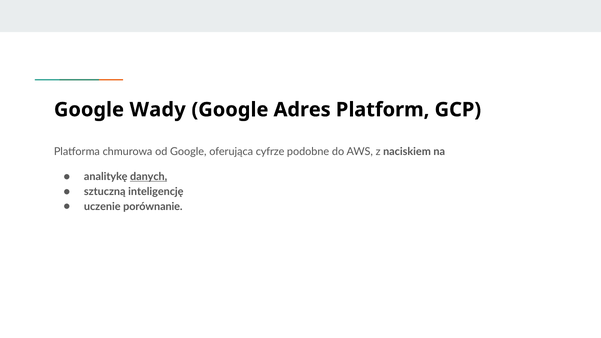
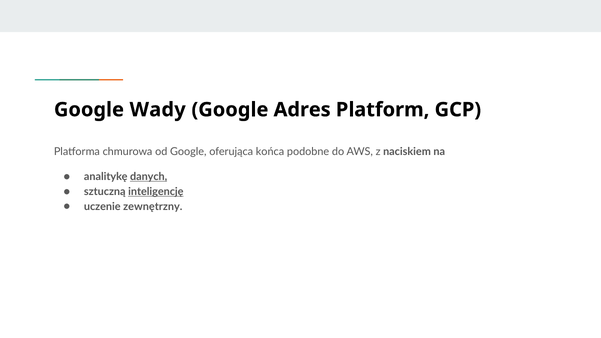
cyfrze: cyfrze -> końca (270, 152)
inteligencję underline: none -> present (156, 192)
porównanie: porównanie -> zewnętrzny (153, 207)
